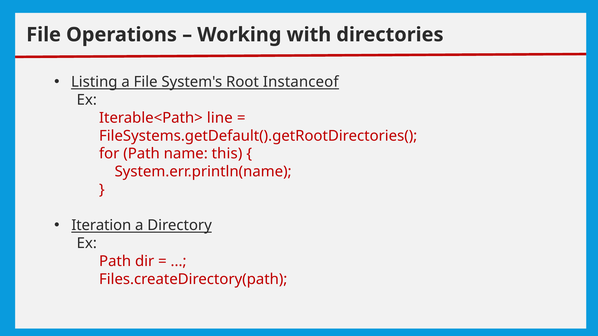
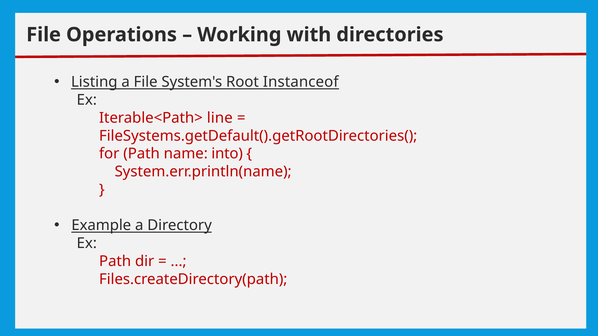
this: this -> into (227, 154)
Iteration: Iteration -> Example (101, 226)
